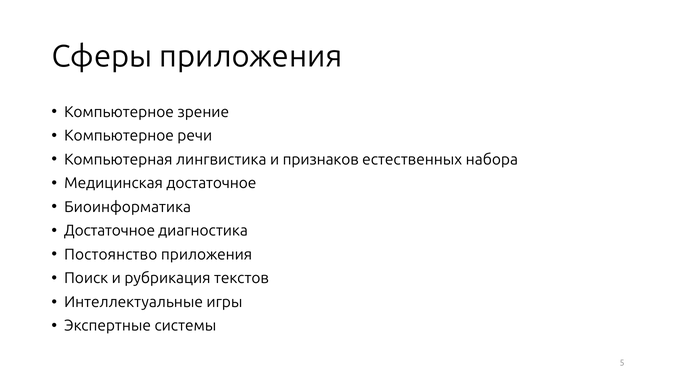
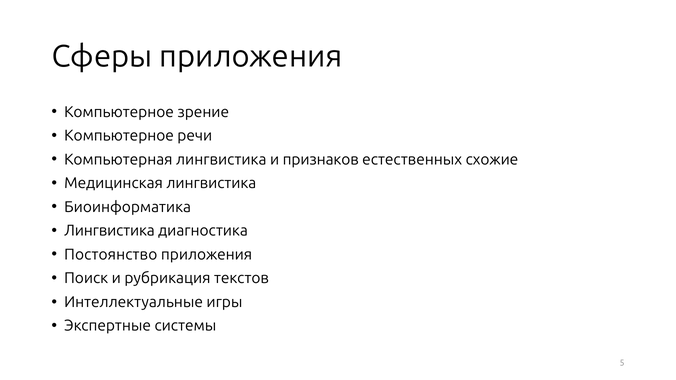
набора: набора -> схожие (492, 160)
Медицинская достаточное: достаточное -> лингвистика (211, 183)
Достаточное: Достаточное -> Лингвистика (110, 231)
